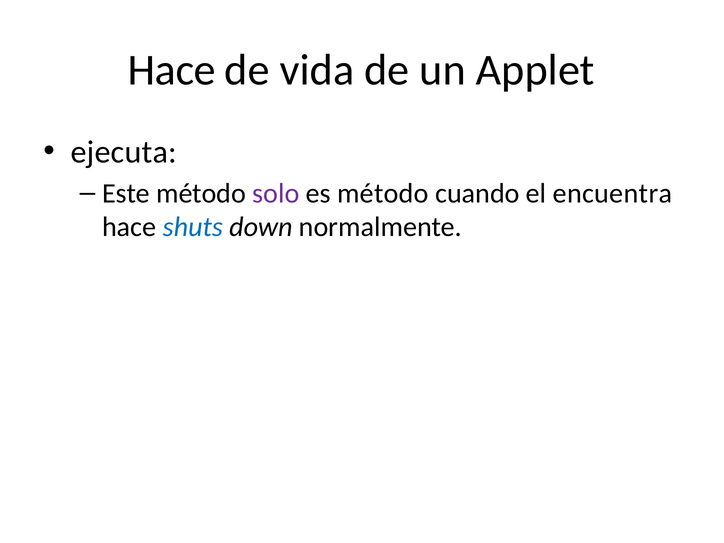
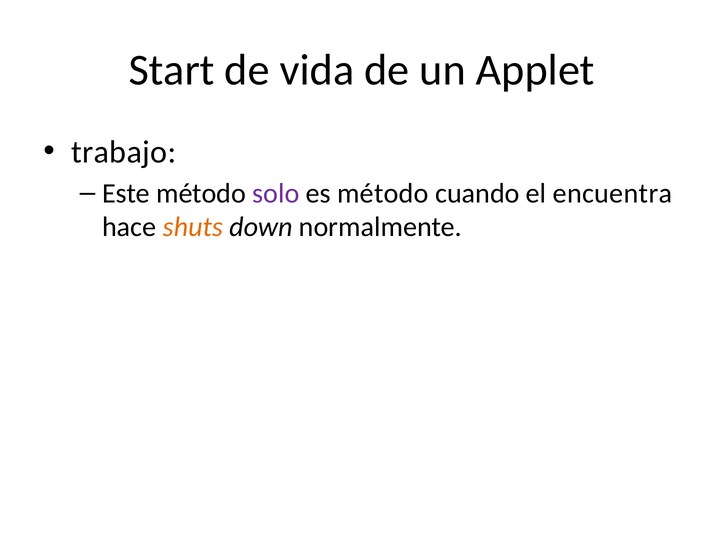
Hace: Hace -> Start (172, 70)
ejecuta: ejecuta -> trabajo (124, 152)
shuts colour: blue -> orange (193, 227)
